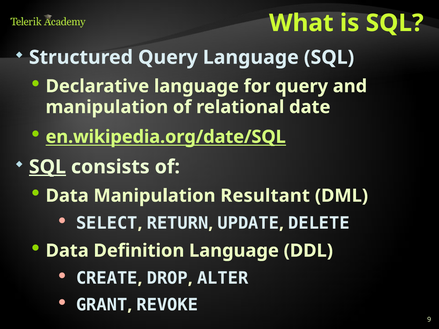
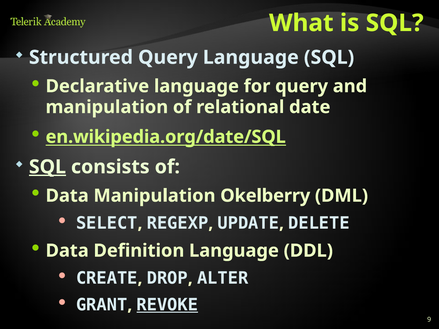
Resultant: Resultant -> Okelberry (265, 196)
RETURN: RETURN -> REGEXP (178, 223)
REVOKE underline: none -> present (167, 305)
